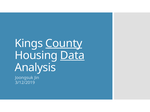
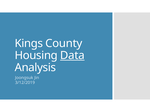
County underline: present -> none (64, 44)
